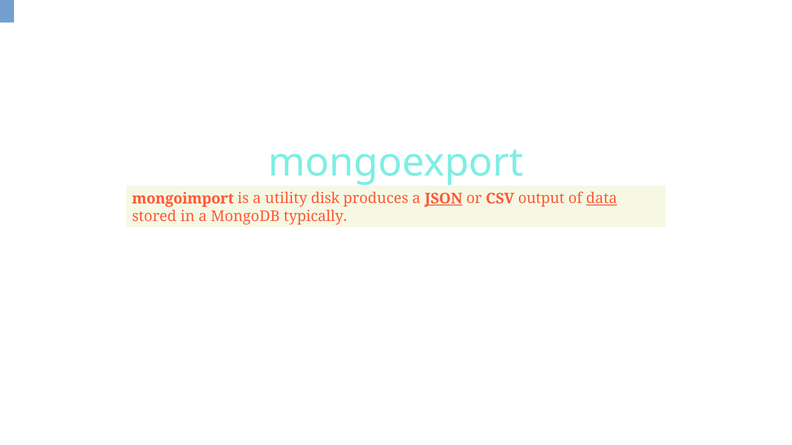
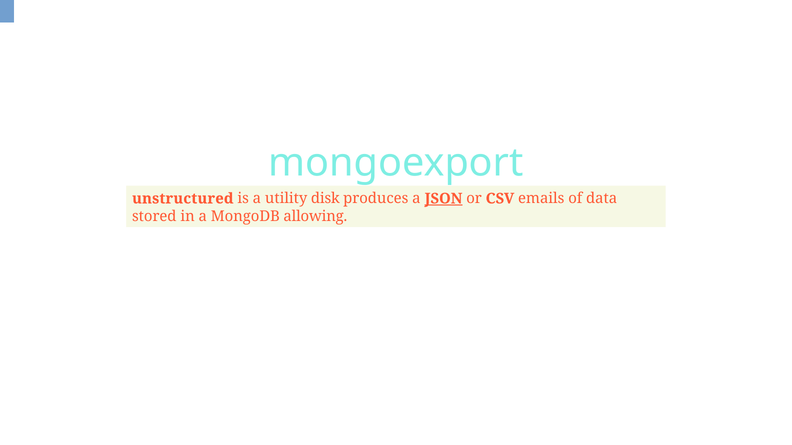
mongoimport: mongoimport -> unstructured (183, 199)
output: output -> emails (541, 199)
data underline: present -> none (602, 199)
typically: typically -> allowing (315, 217)
